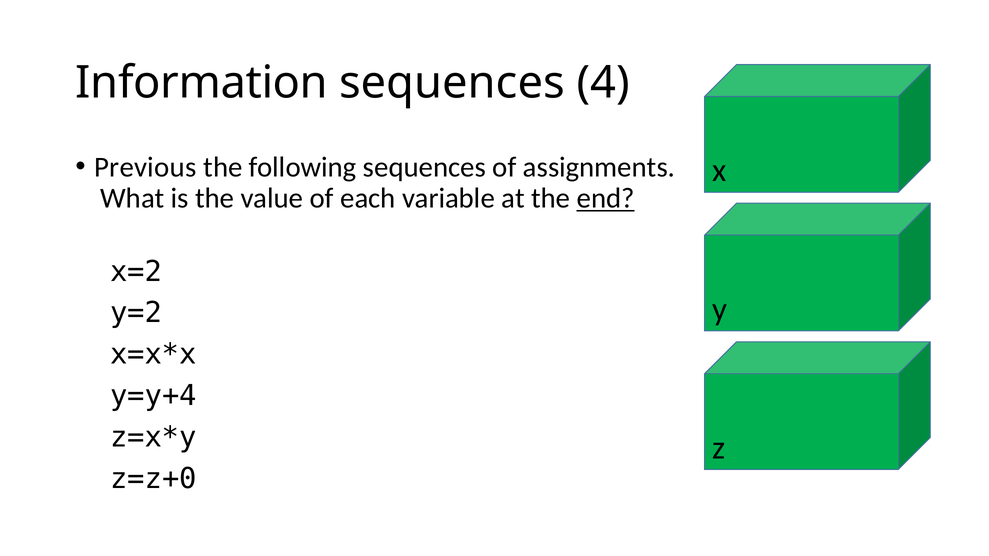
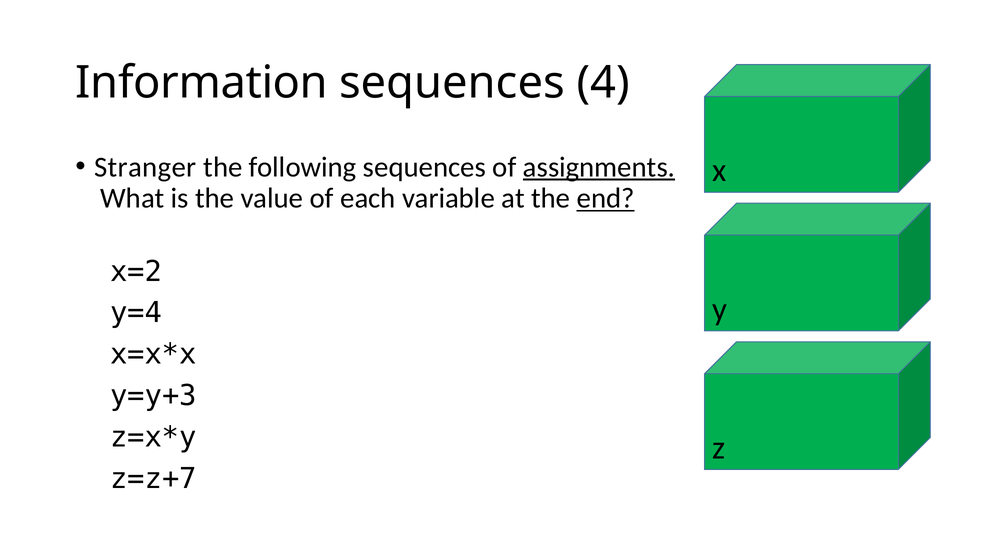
Previous: Previous -> Stranger (145, 167)
assignments underline: none -> present (599, 167)
y=2: y=2 -> y=4 (136, 313)
y=y+4: y=y+4 -> y=y+3 (153, 396)
z=z+0: z=z+0 -> z=z+7 (153, 479)
